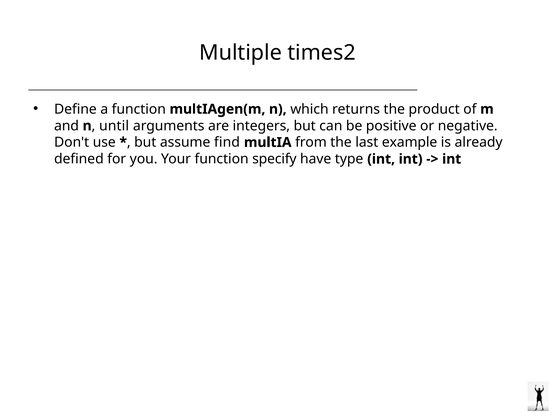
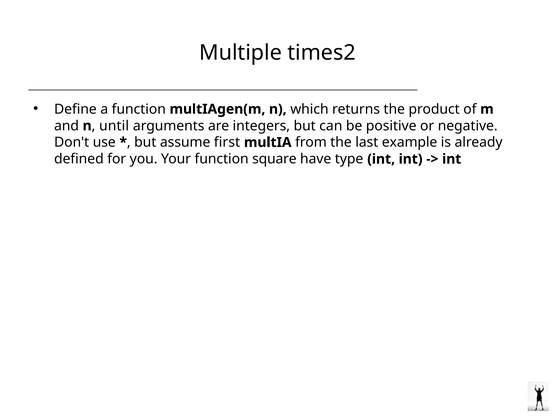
find: find -> first (227, 142)
specify: specify -> square (274, 159)
